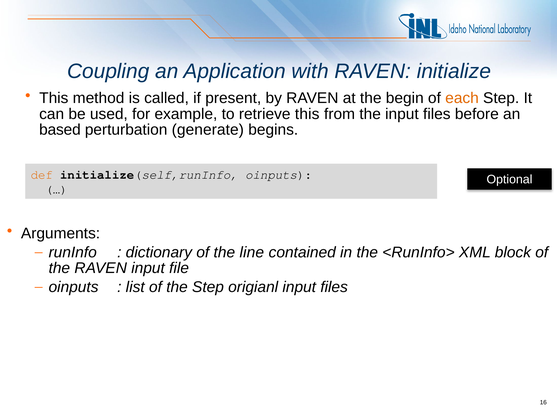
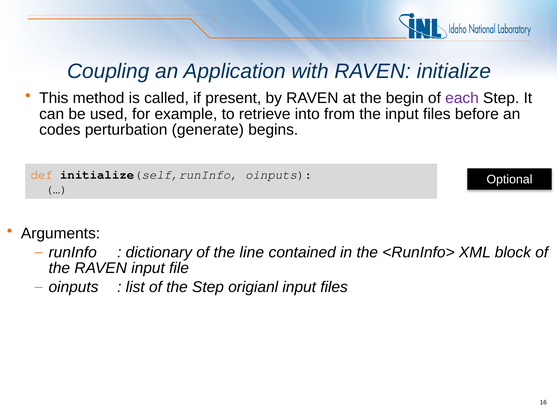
each colour: orange -> purple (462, 98)
retrieve this: this -> into (307, 114)
based: based -> codes (60, 130)
